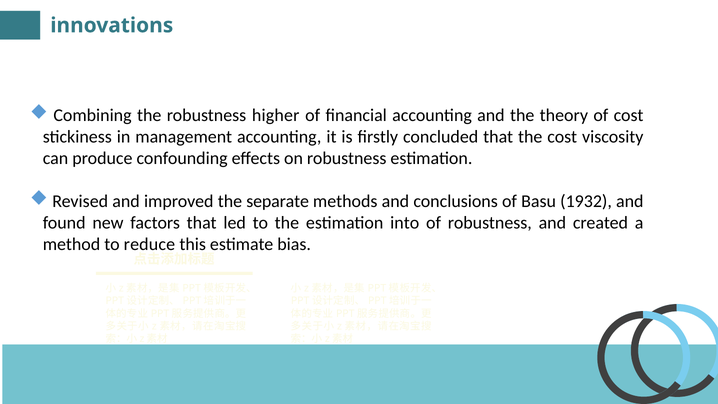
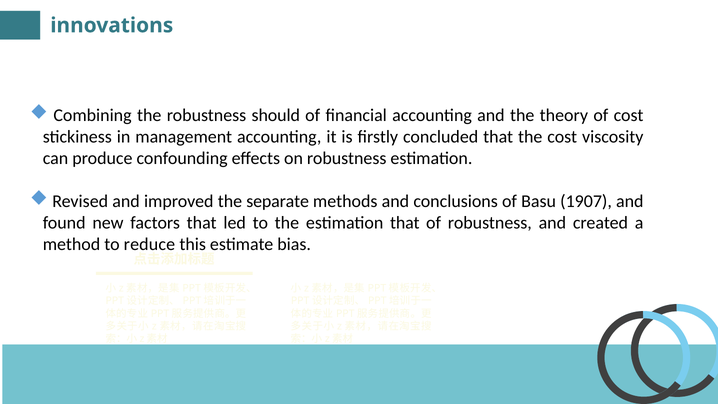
higher: higher -> should (276, 115)
1932: 1932 -> 1907 (586, 201)
estimation into: into -> that (405, 223)
